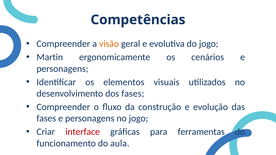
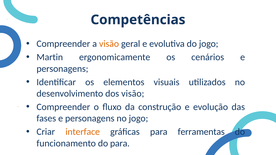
dos fases: fases -> visão (133, 94)
interface colour: red -> orange (83, 132)
do aula: aula -> para (120, 144)
